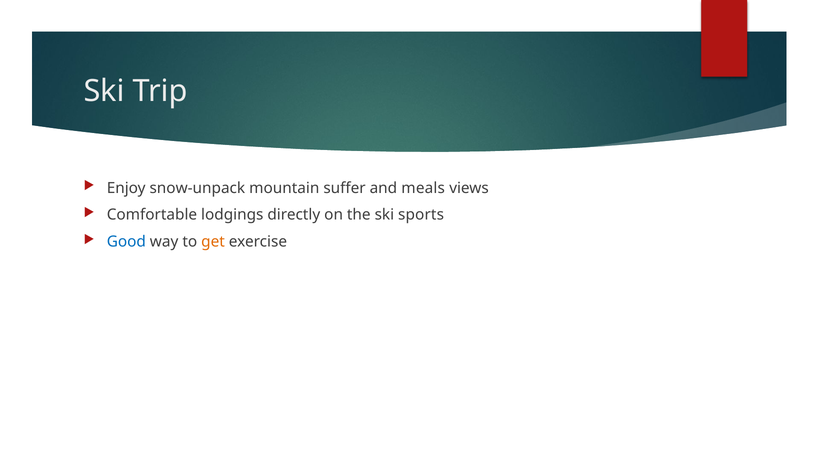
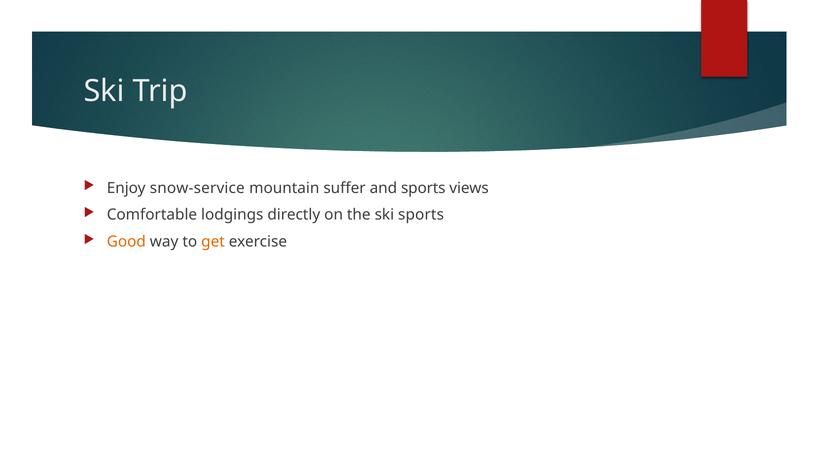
snow-unpack: snow-unpack -> snow-service (197, 188)
and meals: meals -> sports (423, 188)
Good colour: blue -> orange (126, 242)
